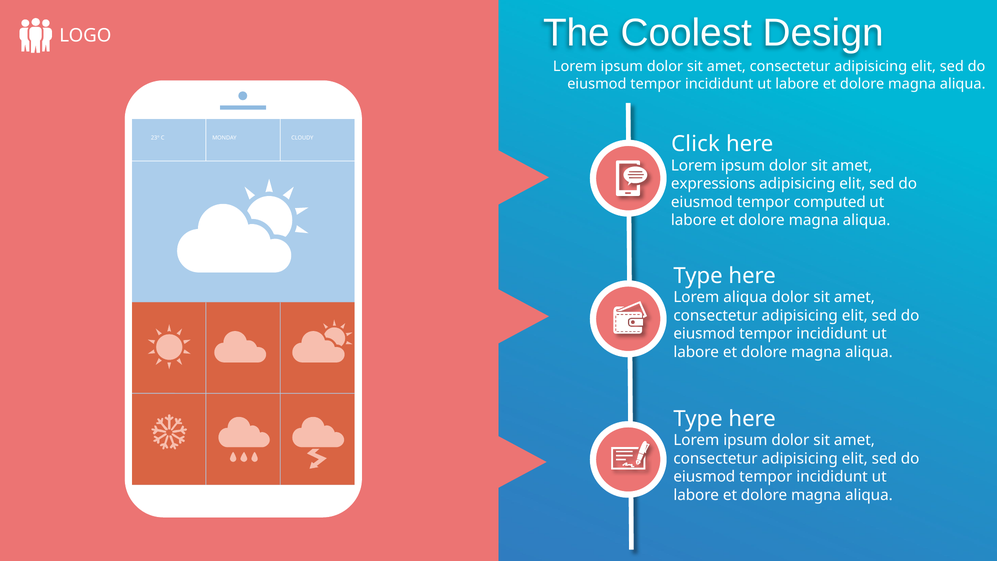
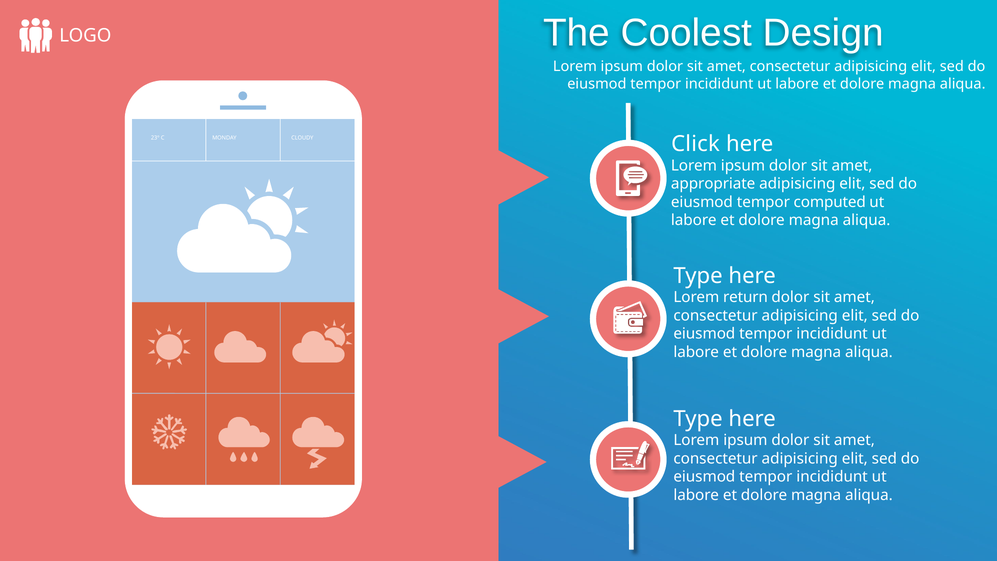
expressions: expressions -> appropriate (713, 184)
Lorem aliqua: aliqua -> return (745, 297)
